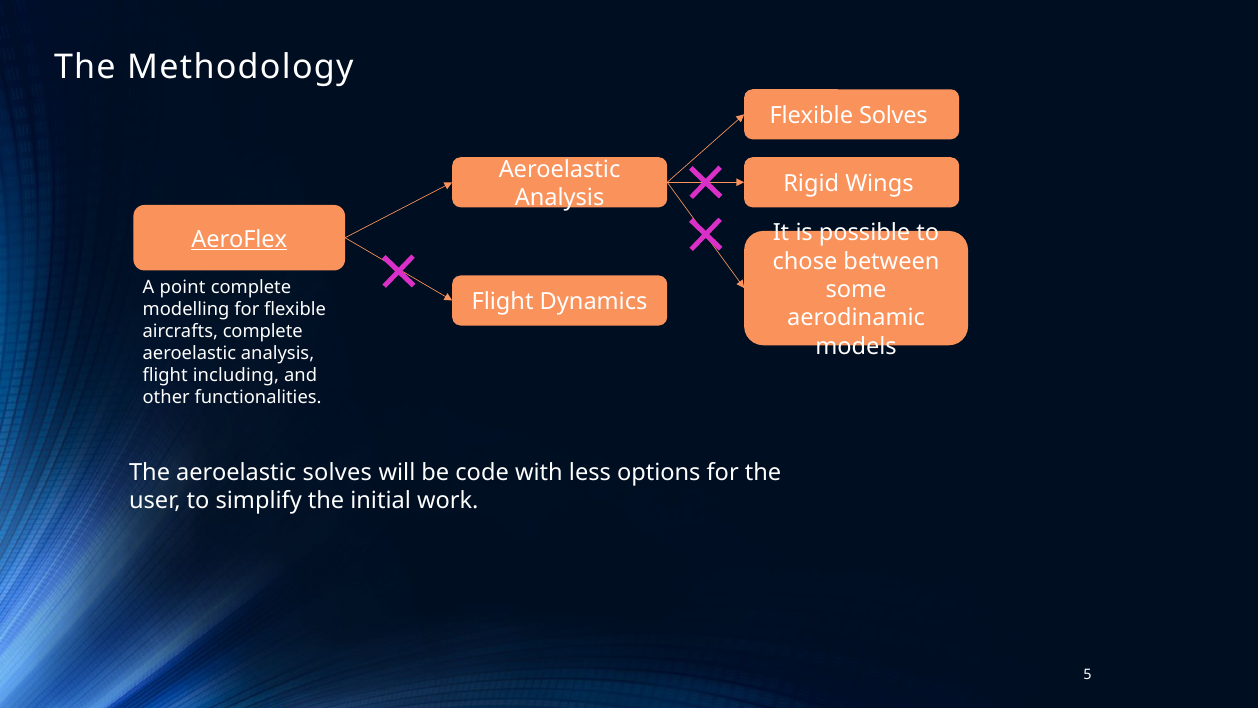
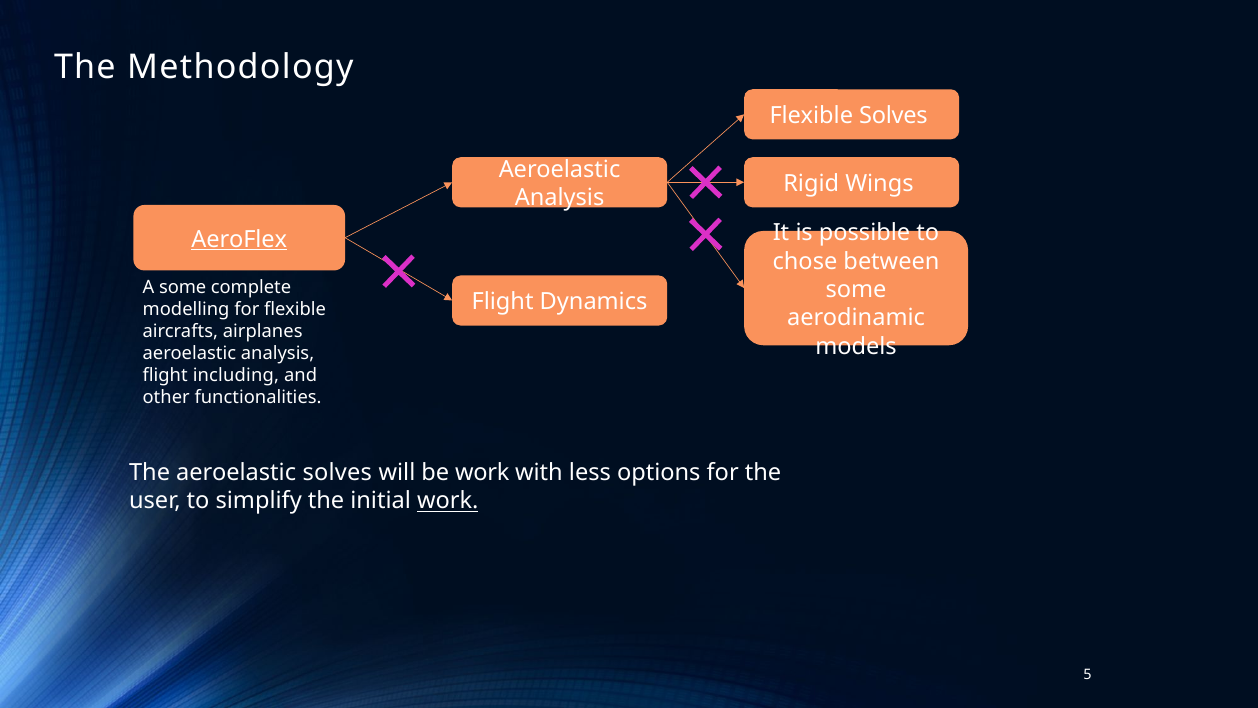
A point: point -> some (183, 287)
aircrafts complete: complete -> airplanes (263, 331)
be code: code -> work (482, 473)
work underline: none -> present (448, 501)
